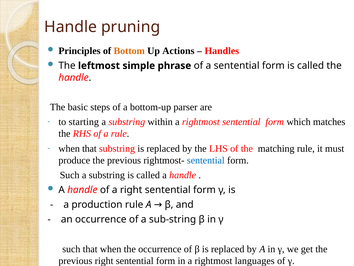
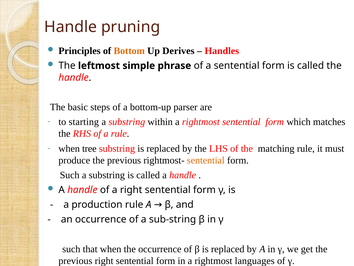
Actions: Actions -> Derives (178, 51)
when that: that -> tree (89, 148)
sentential colour: blue -> orange (206, 160)
